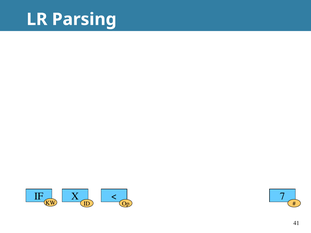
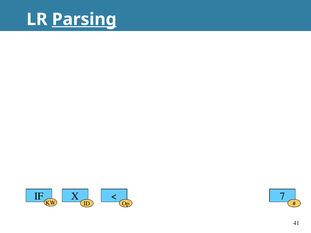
Parsing underline: none -> present (84, 19)
